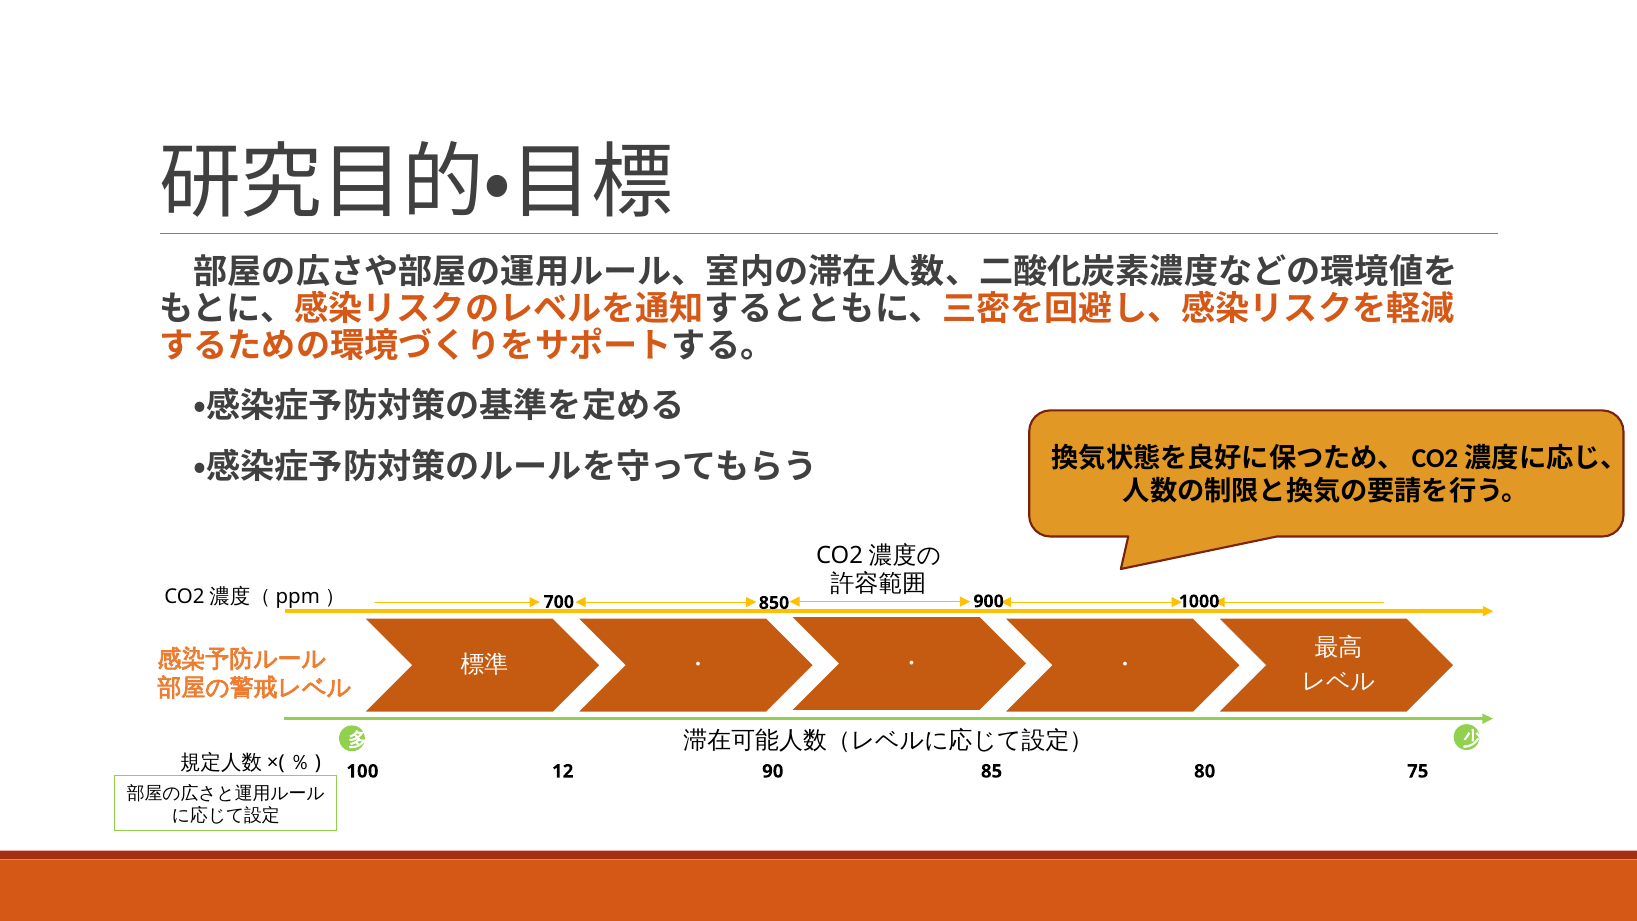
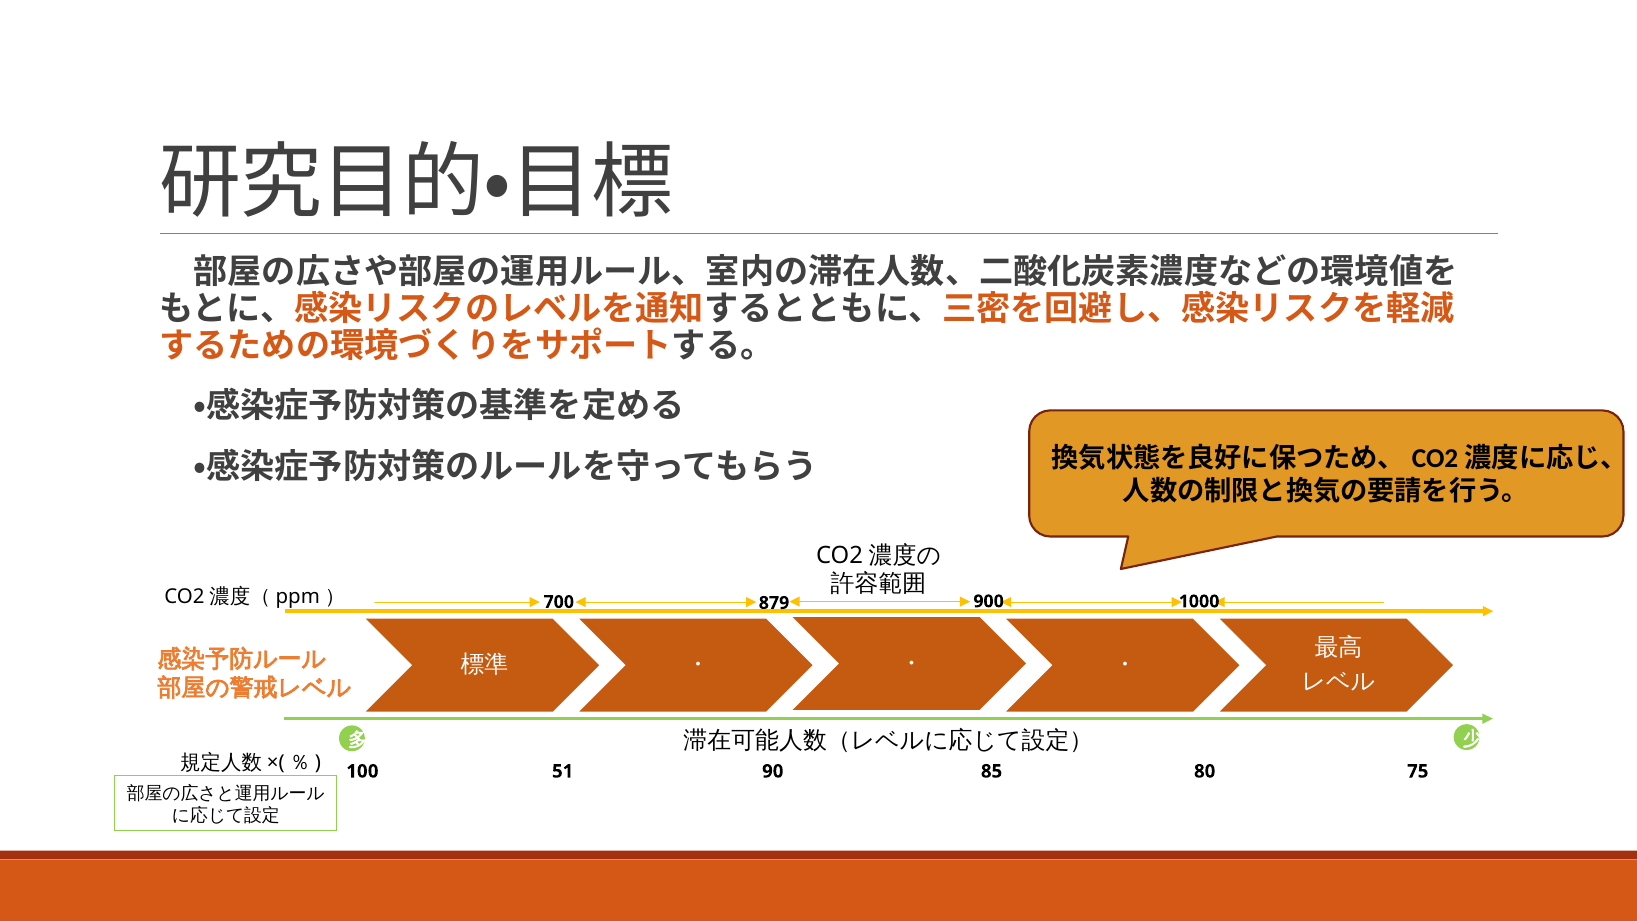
850: 850 -> 879 (774, 603)
12: 12 -> 51 (563, 771)
